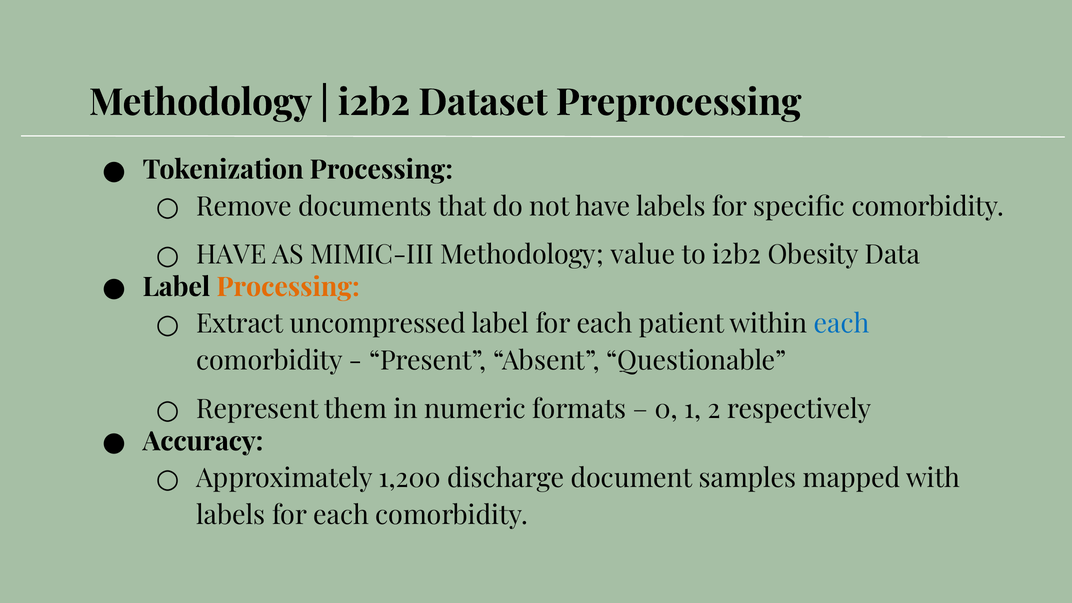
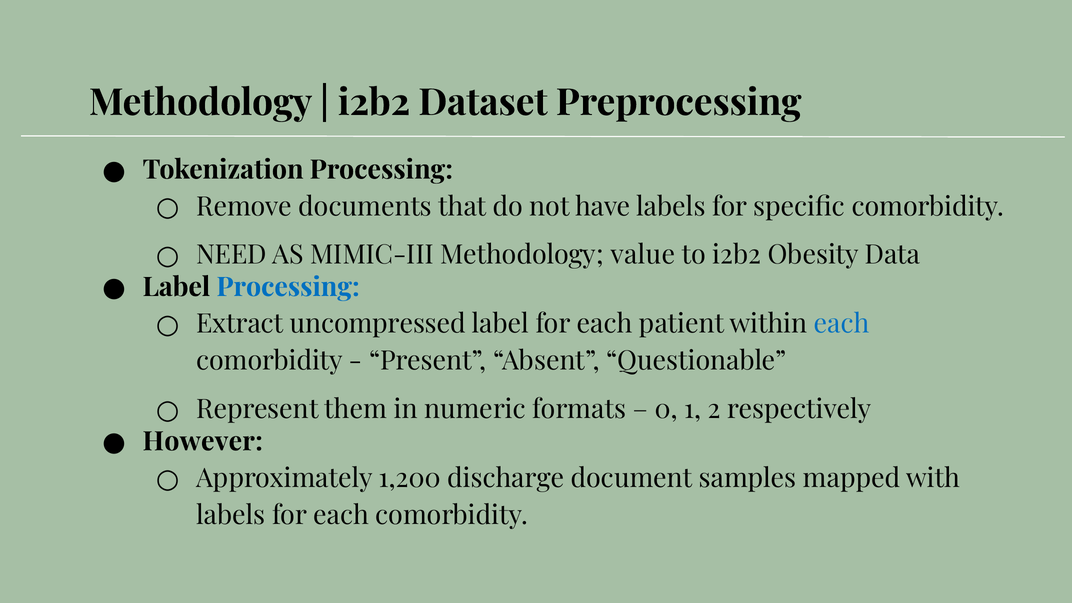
HAVE: HAVE -> NEED (231, 255)
Processing colour: orange -> blue (288, 287)
Accuracy: Accuracy -> However (203, 441)
